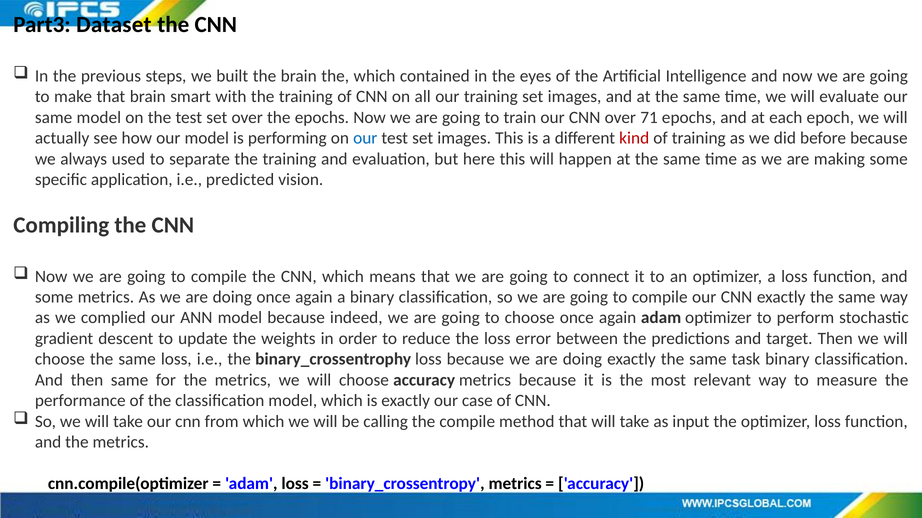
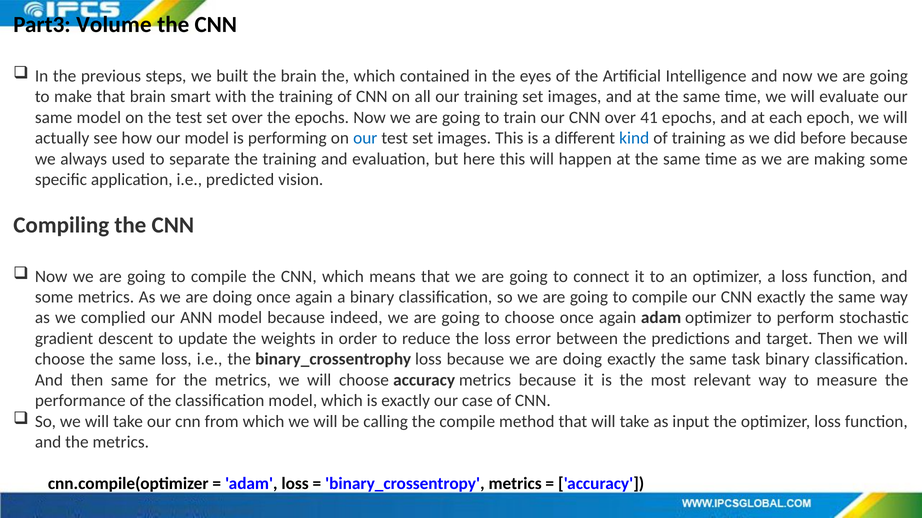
Dataset: Dataset -> Volume (114, 25)
71: 71 -> 41 (649, 118)
kind colour: red -> blue (634, 138)
